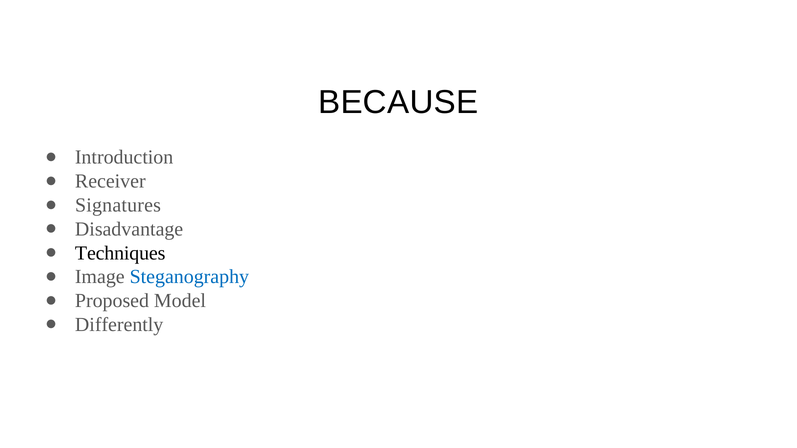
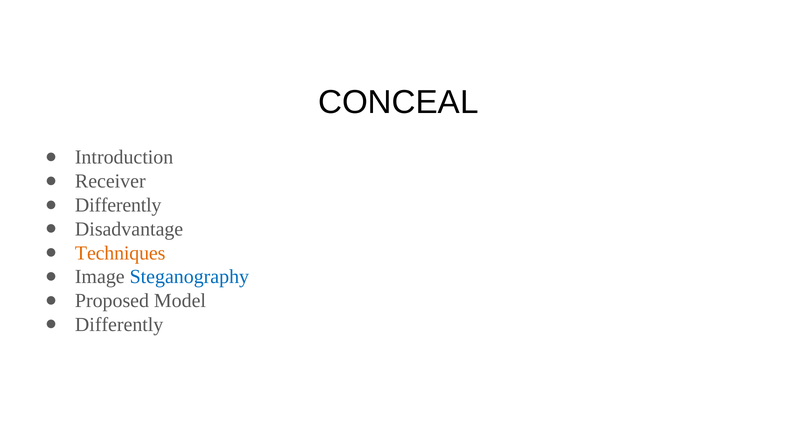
BECAUSE: BECAUSE -> CONCEAL (398, 102)
Signatures: Signatures -> Differently (118, 205)
Techniques colour: black -> orange (120, 253)
